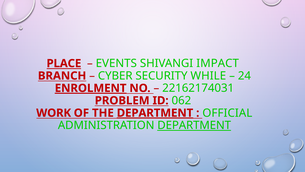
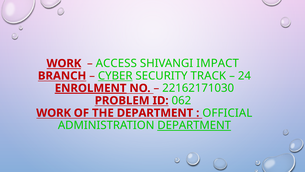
PLACE: PLACE -> WORK (64, 63)
EVENTS: EVENTS -> ACCESS (116, 63)
CYBER underline: none -> present (115, 76)
WHILE: WHILE -> TRACK (208, 76)
22162174031: 22162174031 -> 22162171030 (198, 88)
DEPARTMENT underline: present -> none (155, 113)
